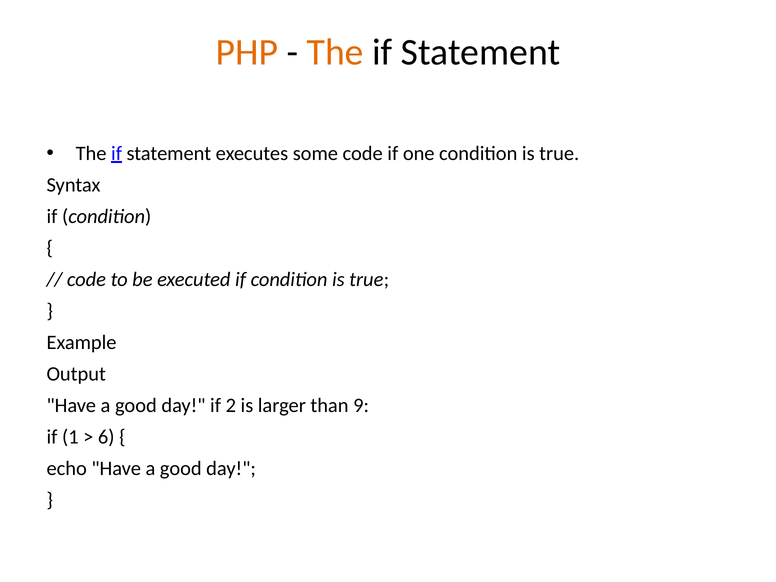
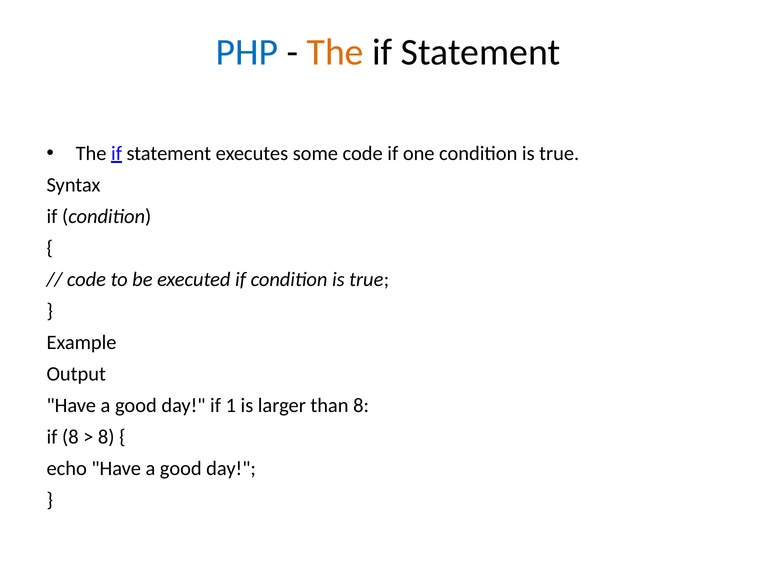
PHP colour: orange -> blue (247, 52)
2: 2 -> 1 (231, 405)
than 9: 9 -> 8 (361, 405)
if 1: 1 -> 8 (70, 437)
6: 6 -> 8 (106, 437)
